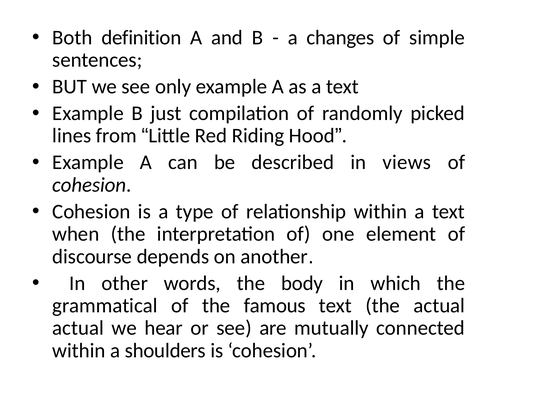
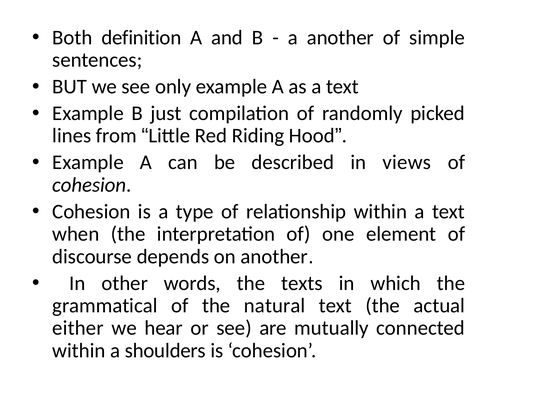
a changes: changes -> another (340, 37)
body: body -> texts (302, 283)
famous: famous -> natural (275, 306)
actual: actual -> either (78, 328)
